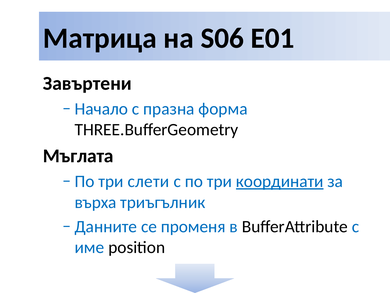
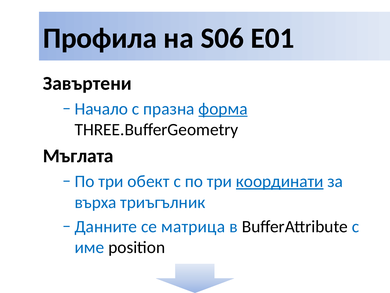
Матрица: Матрица -> Профила (100, 38)
форма underline: none -> present (223, 109)
слети: слети -> обект (149, 181)
променя: променя -> матрица (193, 226)
